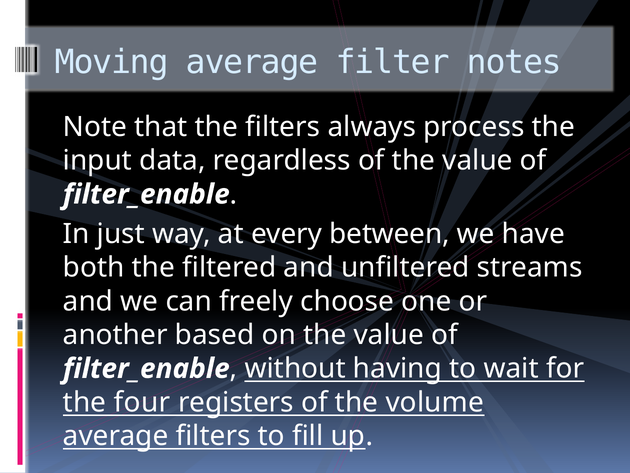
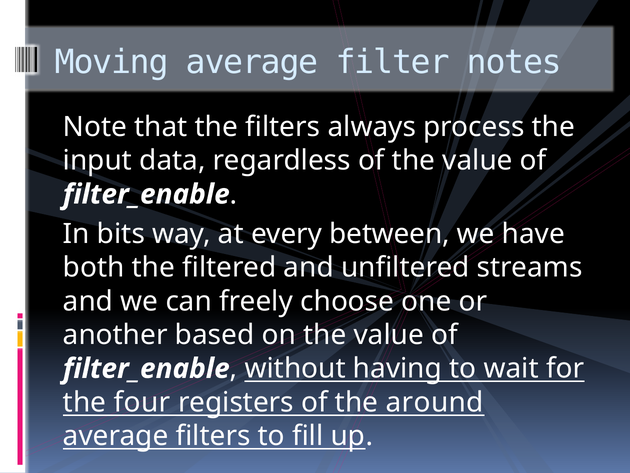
just: just -> bits (121, 234)
volume: volume -> around (435, 402)
